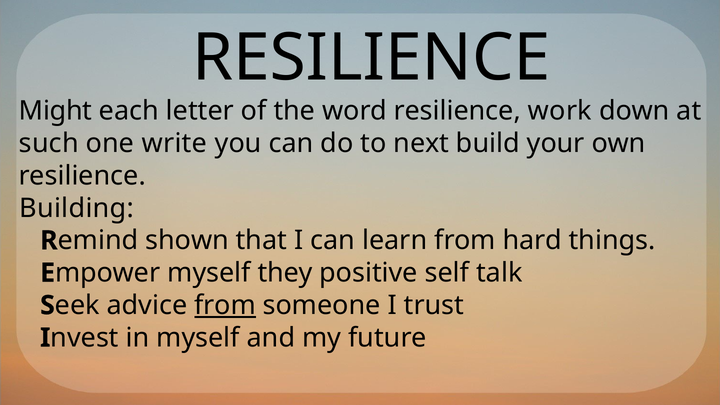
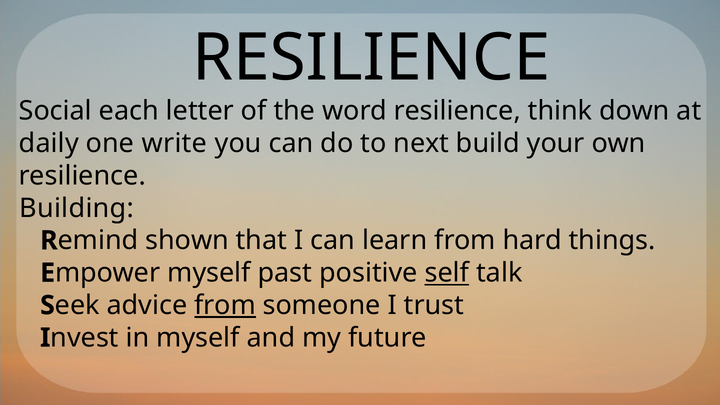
Might: Might -> Social (55, 111)
work: work -> think (560, 111)
such: such -> daily (49, 143)
they: they -> past (285, 273)
self underline: none -> present (447, 273)
